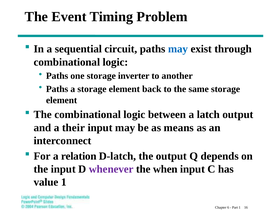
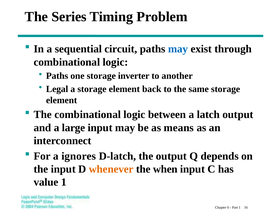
Event: Event -> Series (69, 17)
Paths: Paths -> Legal (57, 89)
their: their -> large (74, 128)
relation: relation -> ignores (79, 156)
whenever colour: purple -> orange (111, 169)
